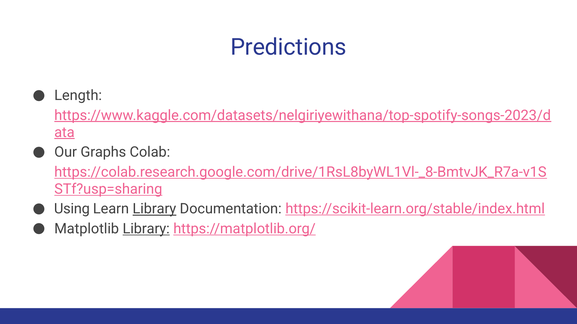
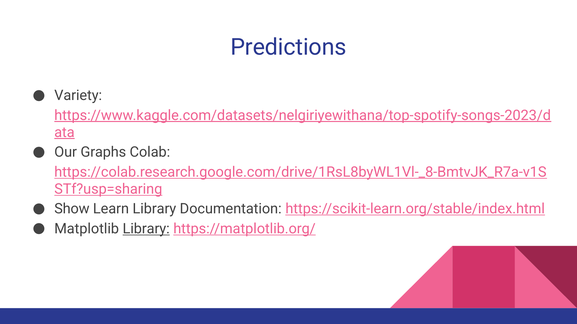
Length: Length -> Variety (78, 96)
Using: Using -> Show (72, 209)
Library underline: present -> none (154, 209)
